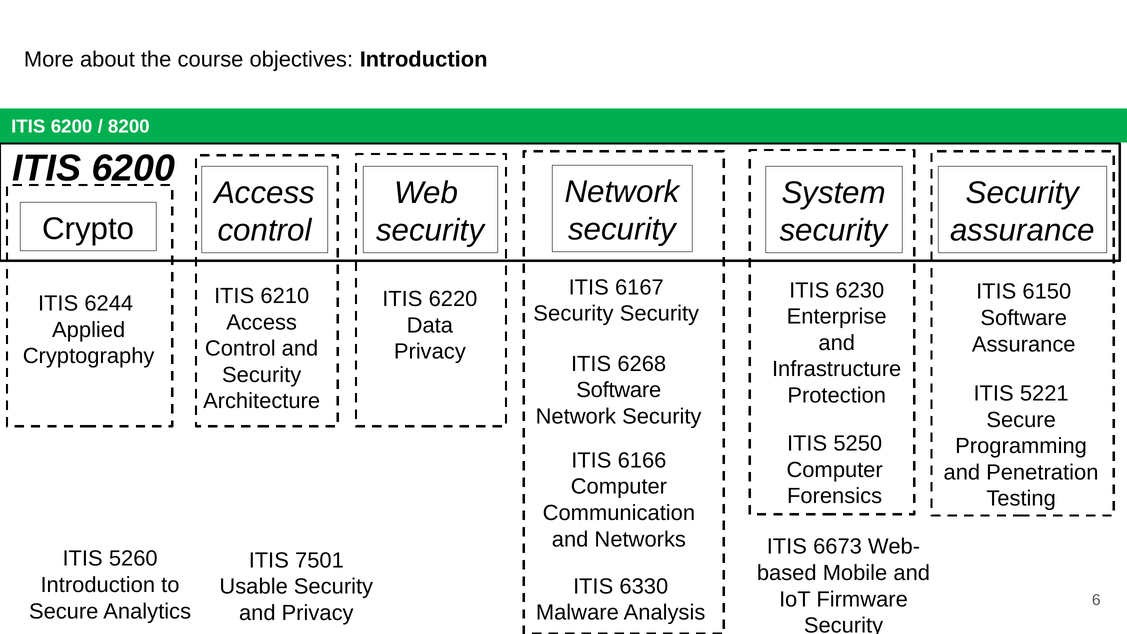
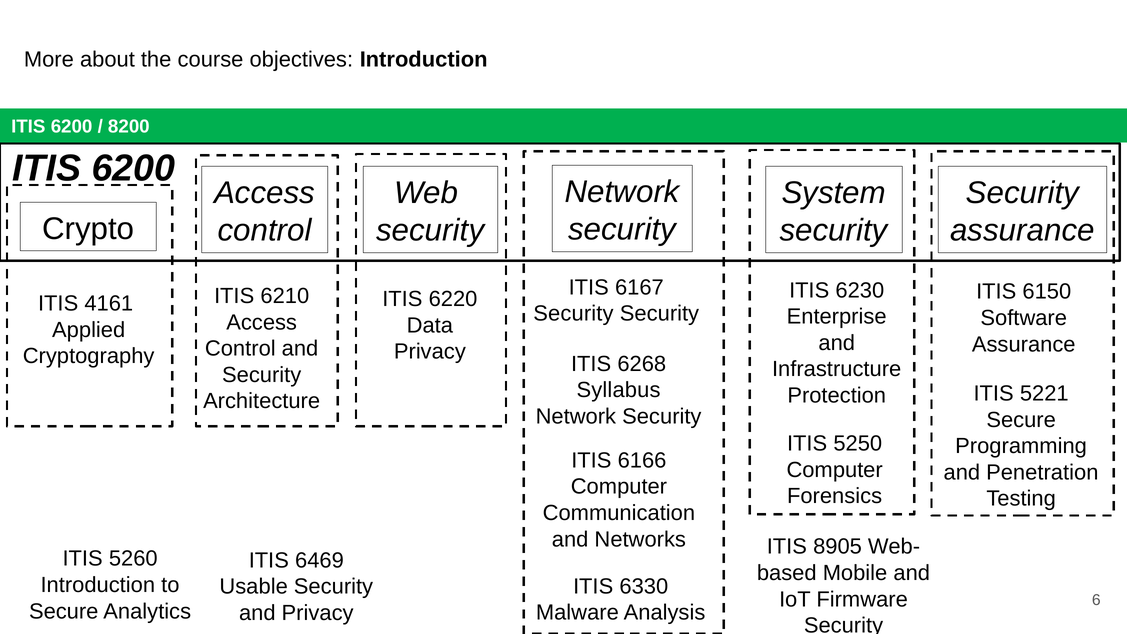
6244: 6244 -> 4161 (109, 304)
Software: Software -> Syllabus (619, 390)
6673: 6673 -> 8905 (838, 547)
7501: 7501 -> 6469 (319, 560)
